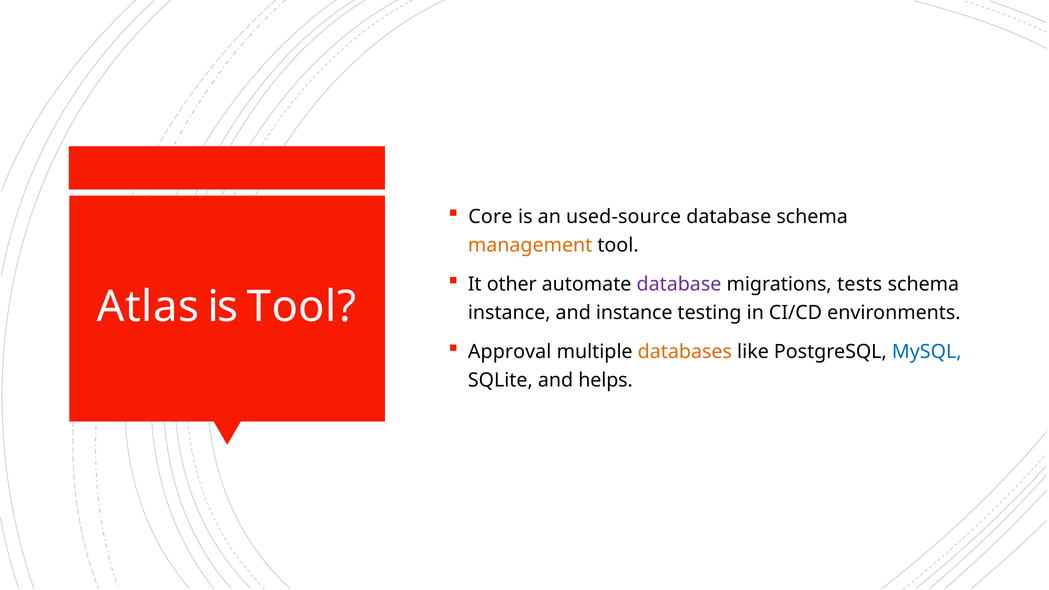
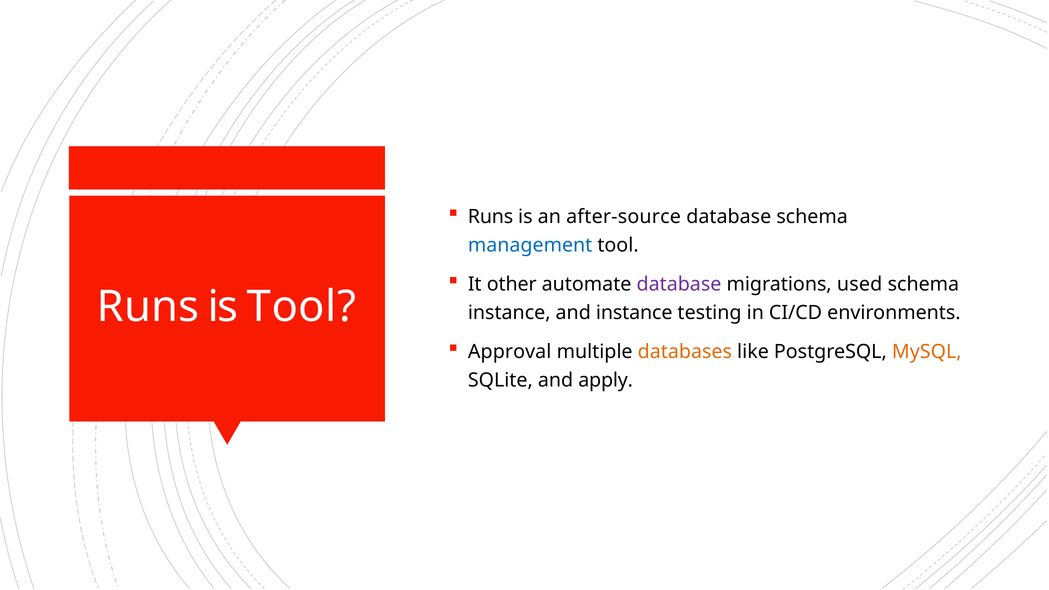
Core: Core -> Runs (491, 217)
used-source: used-source -> after-source (624, 217)
management colour: orange -> blue (530, 245)
tests: tests -> used (860, 284)
Atlas: Atlas -> Runs (148, 307)
MySQL colour: blue -> orange (927, 352)
helps: helps -> apply (606, 380)
